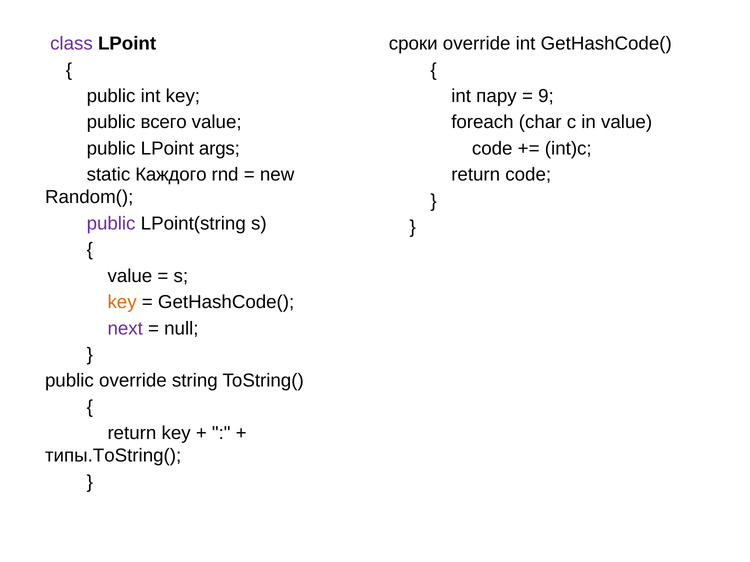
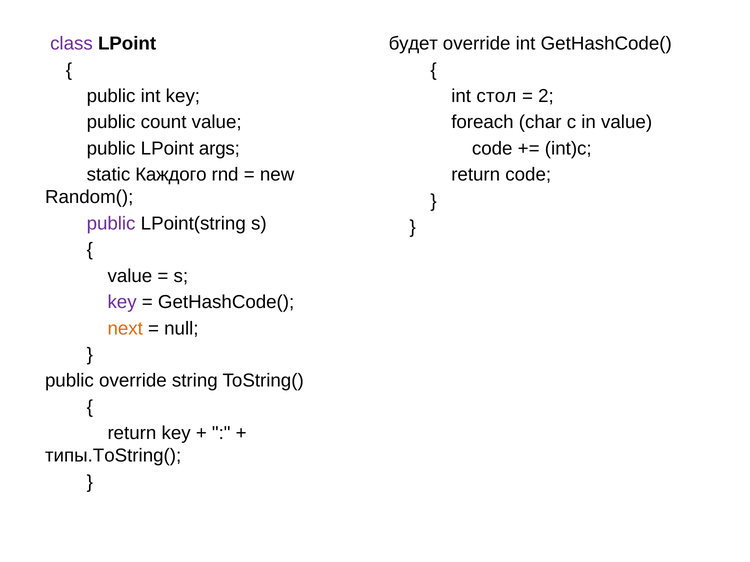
сроки: сроки -> будет (413, 44)
пару: пару -> стол (496, 96)
9: 9 -> 2 (546, 96)
всего: всего -> count (164, 122)
key colour: orange -> purple (122, 302)
next colour: purple -> orange (125, 329)
